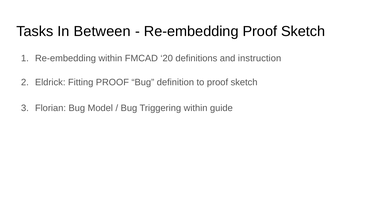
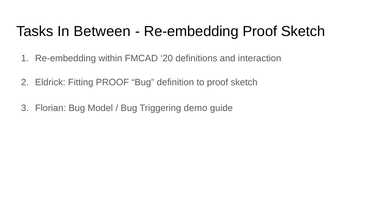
instruction: instruction -> interaction (260, 59)
Triggering within: within -> demo (196, 108)
